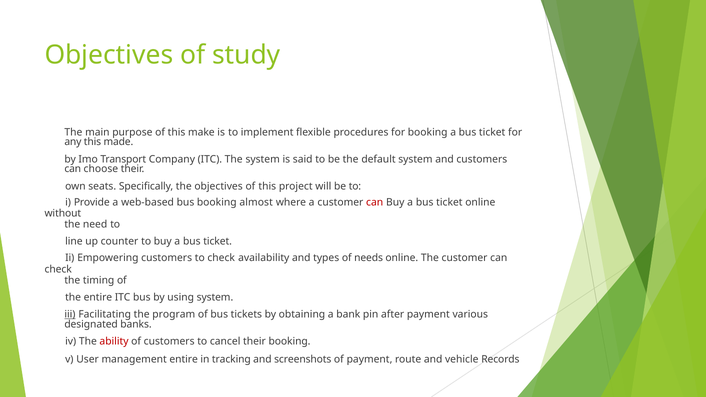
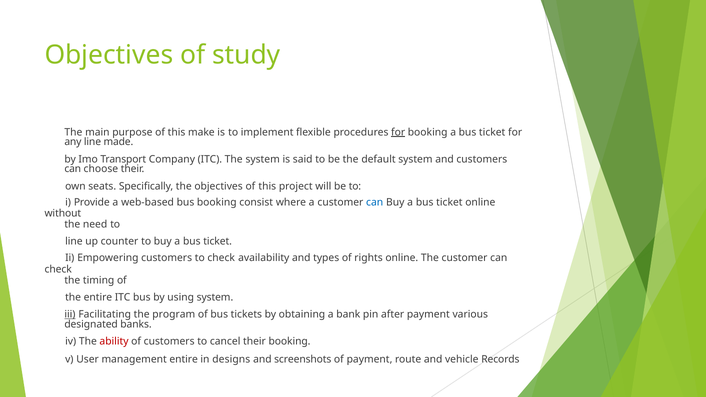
for underline: none -> present (398, 132)
any this: this -> line (92, 142)
almost: almost -> consist (256, 202)
can colour: red -> blue (375, 202)
needs: needs -> rights (369, 258)
tracking: tracking -> designs (231, 359)
